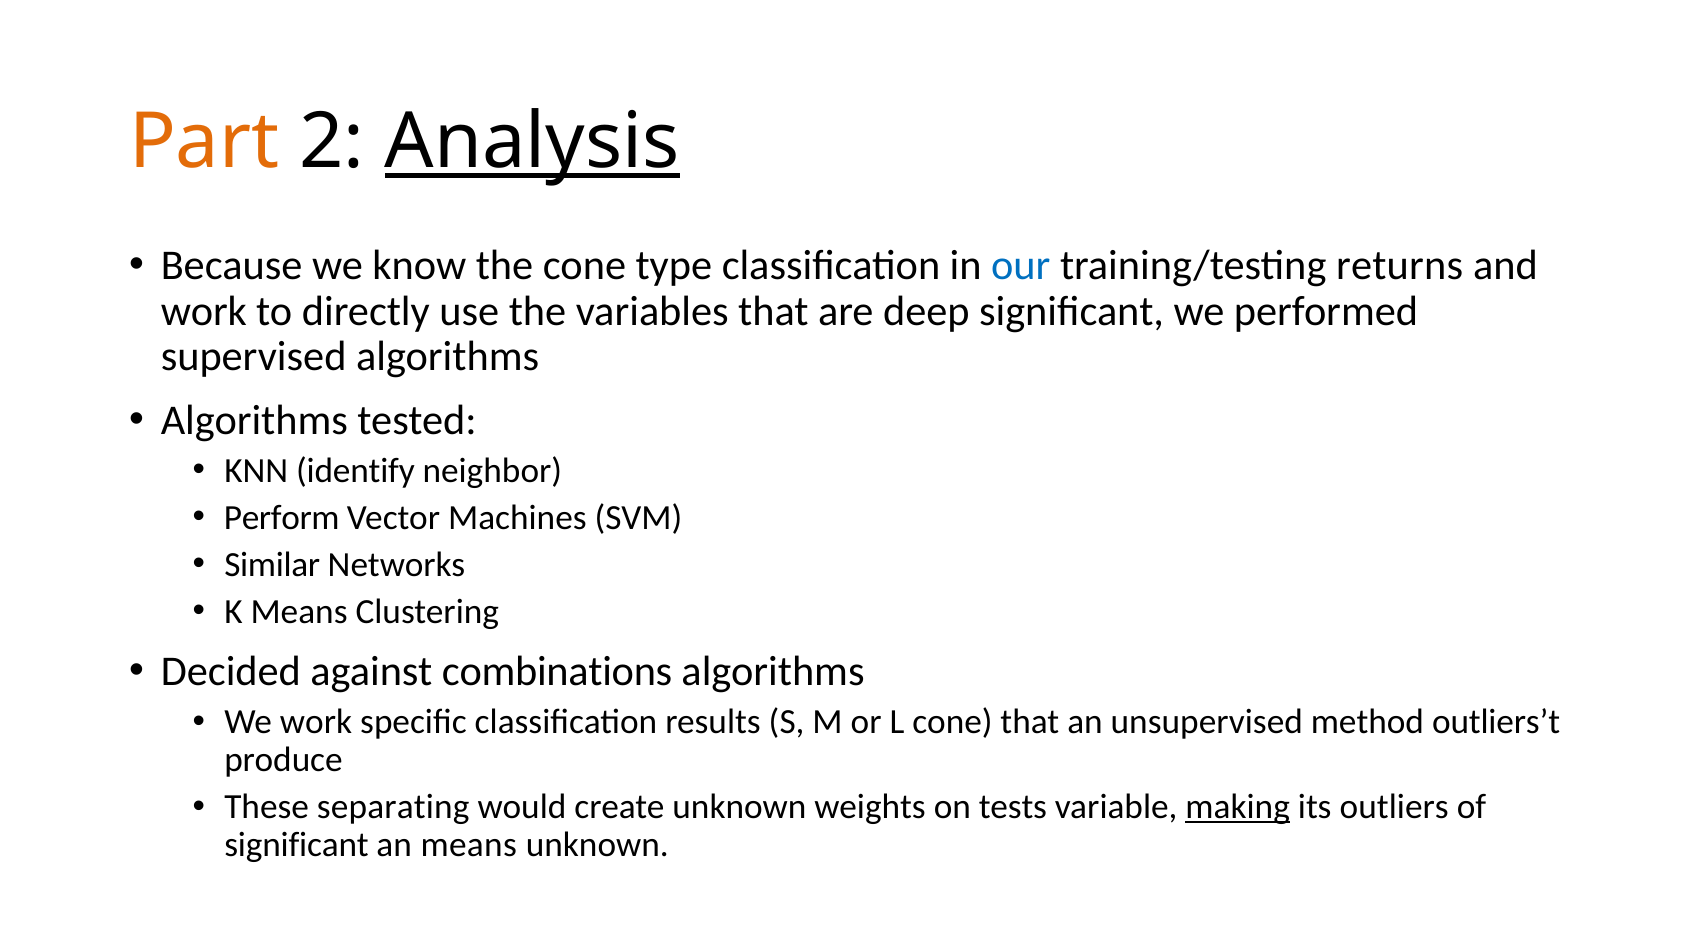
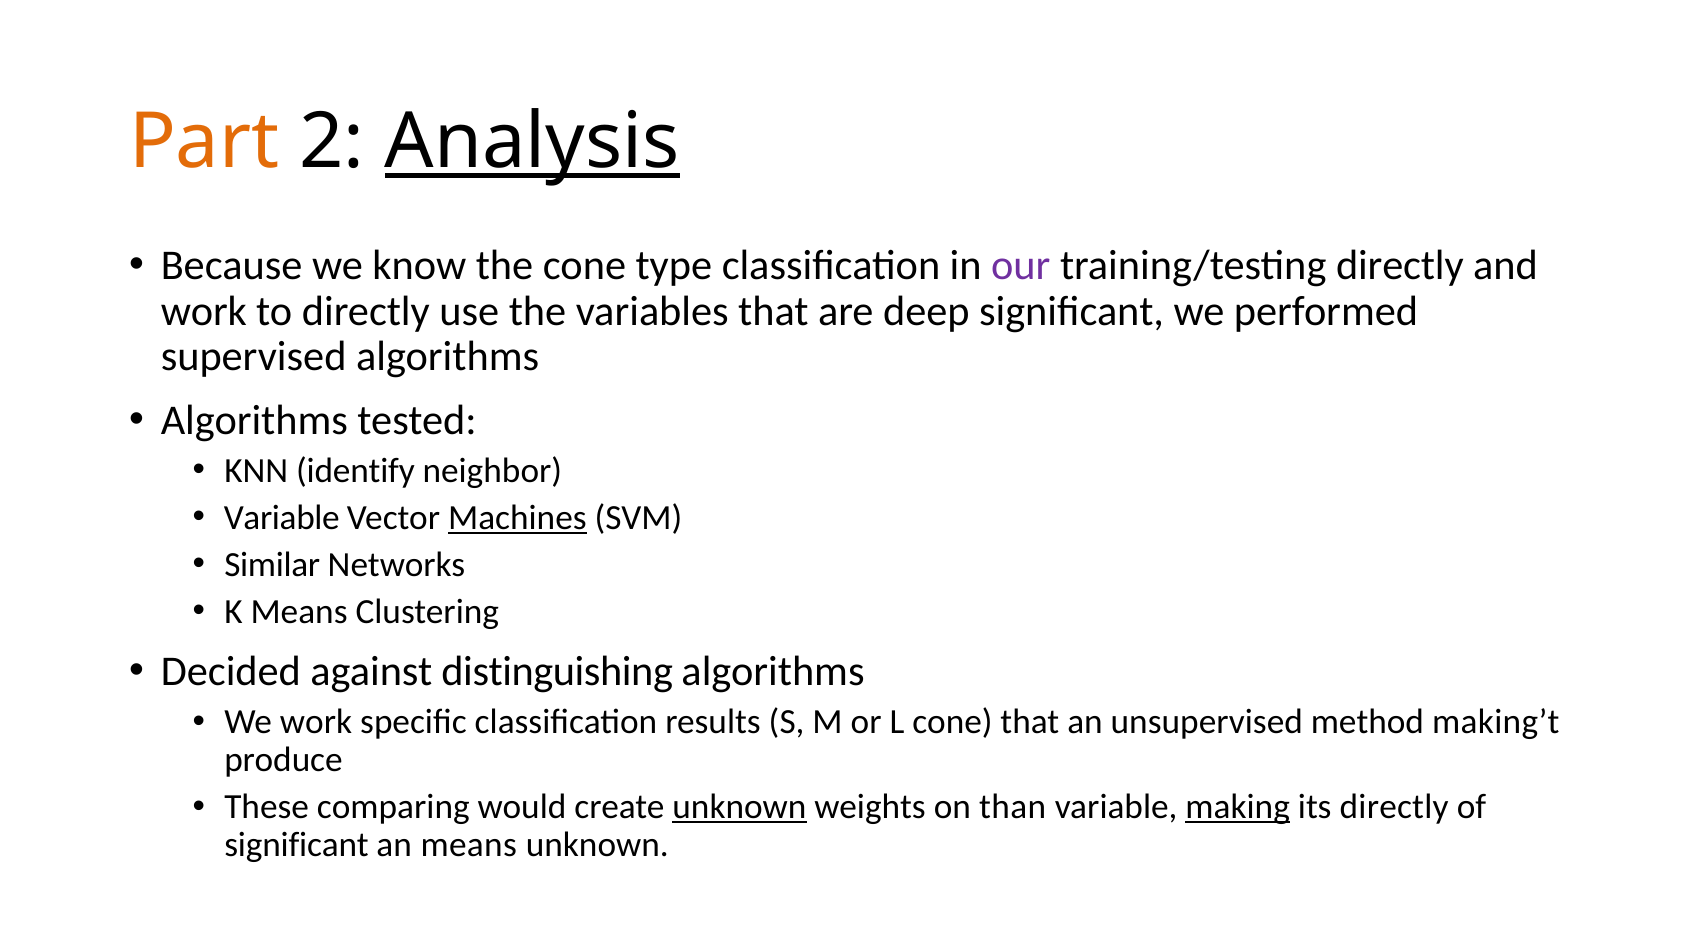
our colour: blue -> purple (1021, 265)
training/testing returns: returns -> directly (1400, 265)
Perform: Perform -> Variable (282, 518)
Machines underline: none -> present (517, 518)
combinations: combinations -> distinguishing (557, 671)
outliers’t: outliers’t -> making’t (1496, 722)
separating: separating -> comparing (393, 807)
unknown underline: none -> present (739, 807)
tests: tests -> than (1013, 807)
its outliers: outliers -> directly (1394, 807)
